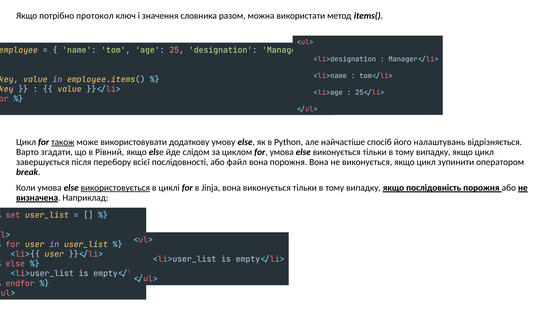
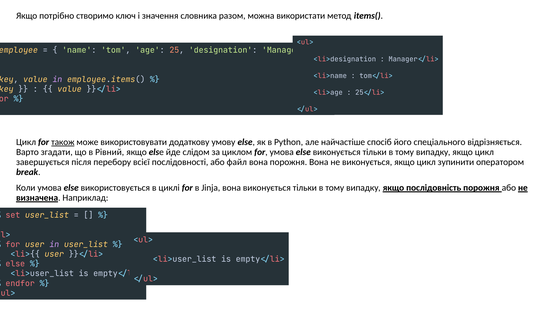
протокол: протокол -> створимо (95, 16)
налаштувань: налаштувань -> спеціального (440, 142)
використовується underline: present -> none (115, 188)
